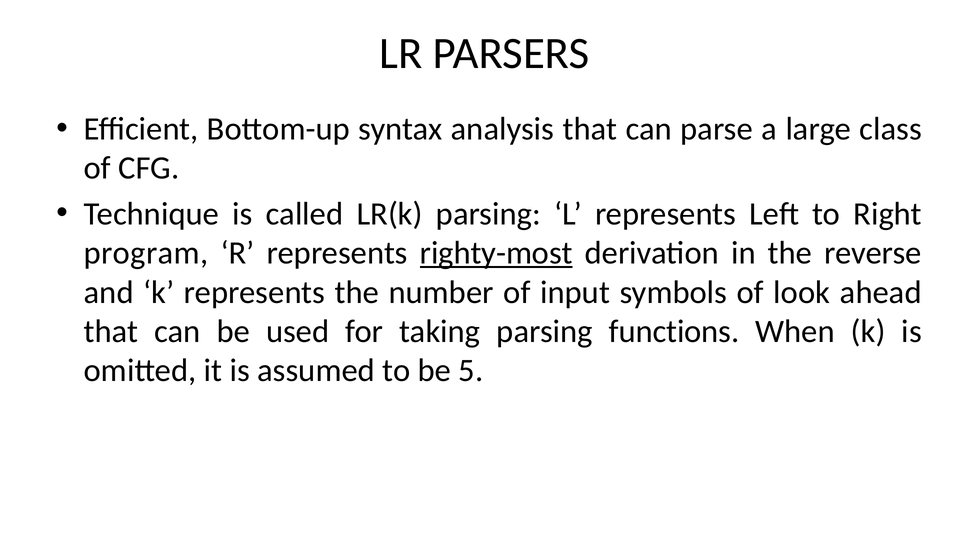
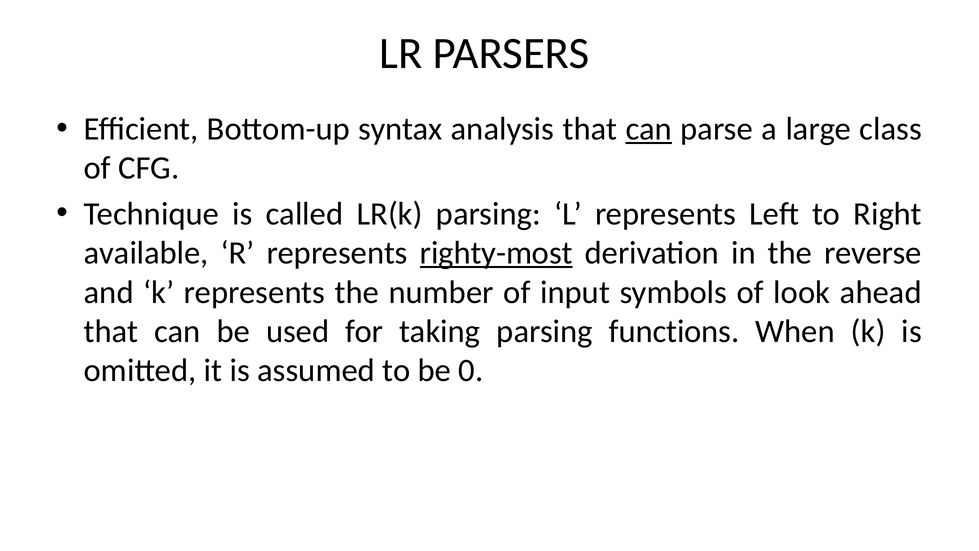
can underline: none -> present (649, 129)
program: program -> available (146, 253)
5: 5 -> 0 (471, 370)
